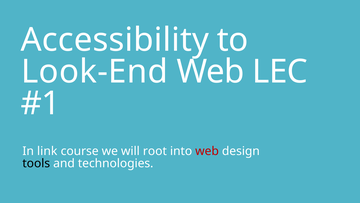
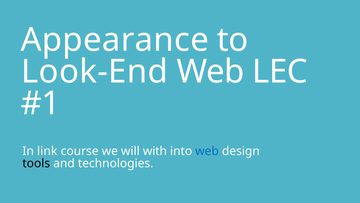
Accessibility: Accessibility -> Appearance (115, 40)
root: root -> with (155, 151)
web colour: red -> blue (207, 151)
